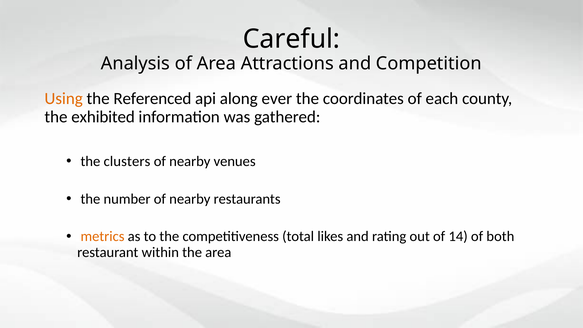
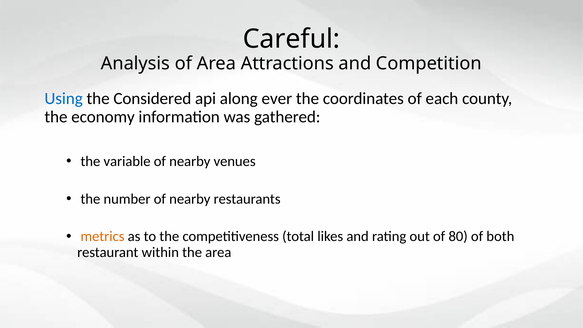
Using colour: orange -> blue (64, 99)
Referenced: Referenced -> Considered (152, 99)
exhibited: exhibited -> economy (103, 117)
clusters: clusters -> variable (127, 161)
14: 14 -> 80 (458, 236)
